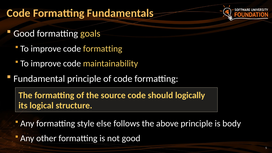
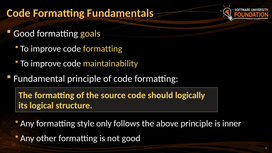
else: else -> only (104, 124)
body: body -> inner (232, 124)
